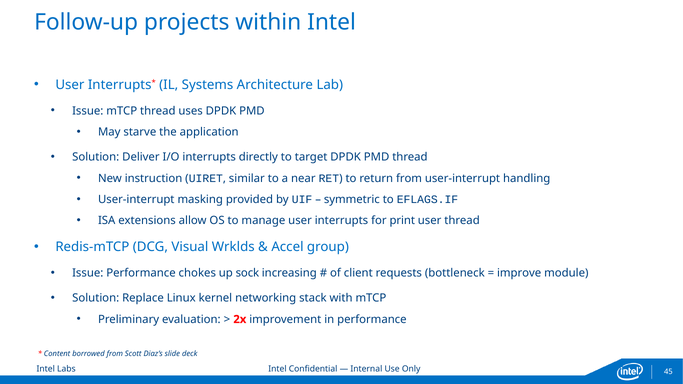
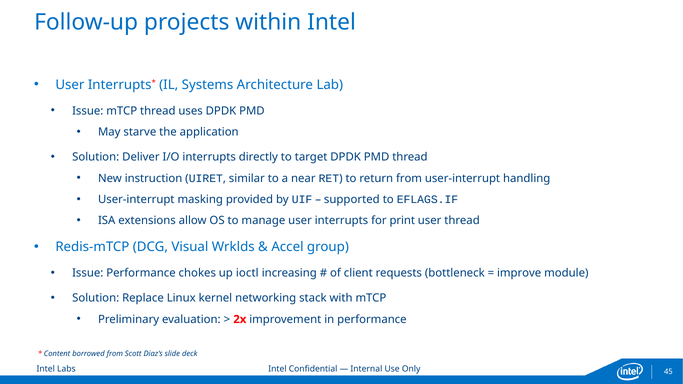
symmetric: symmetric -> supported (352, 200)
sock: sock -> ioctl (247, 273)
